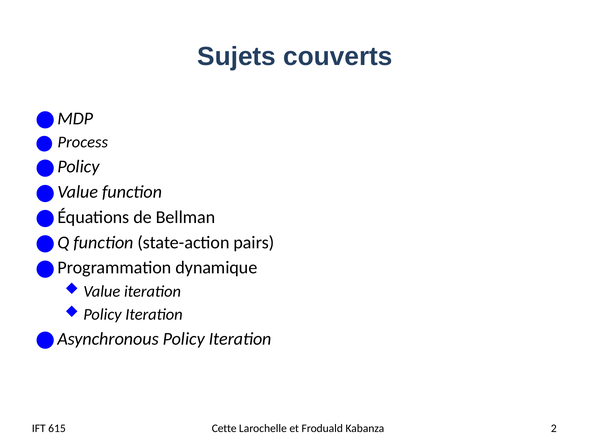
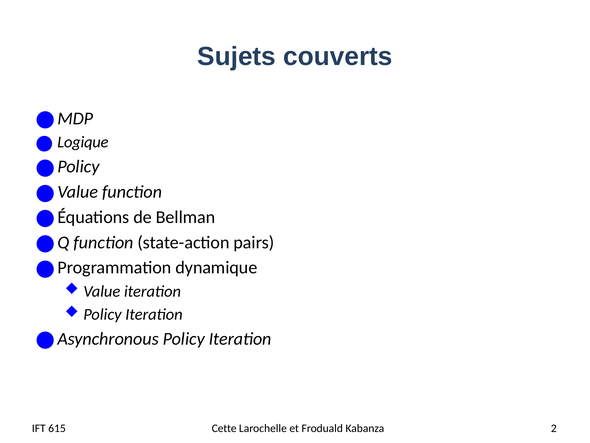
Process: Process -> Logique (83, 142)
